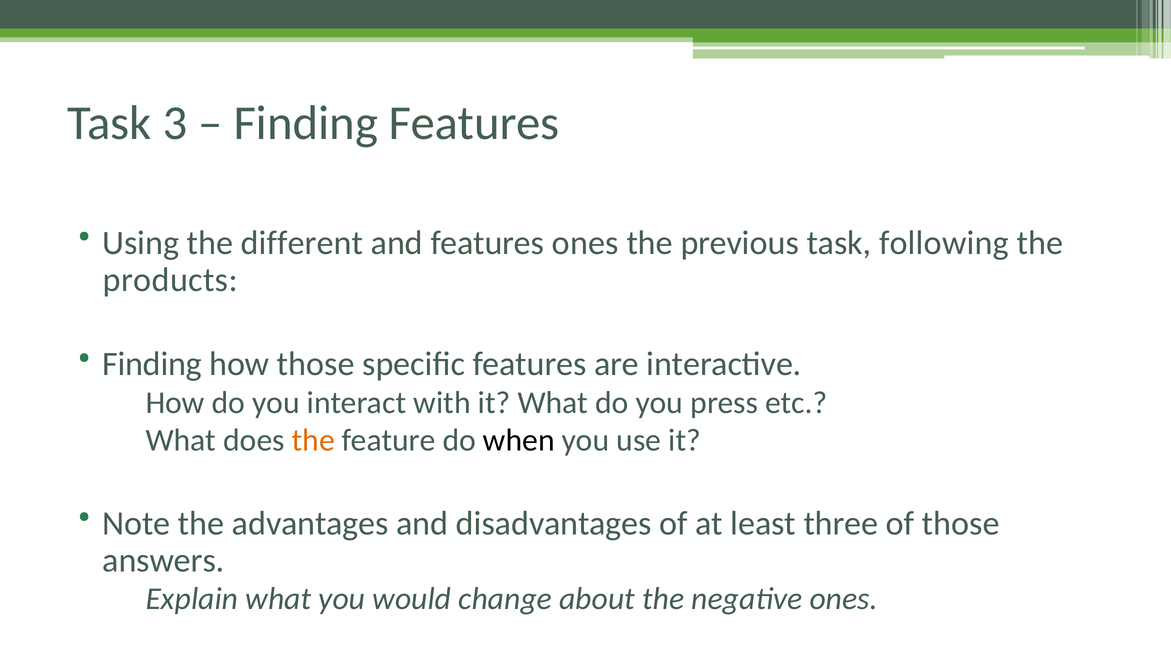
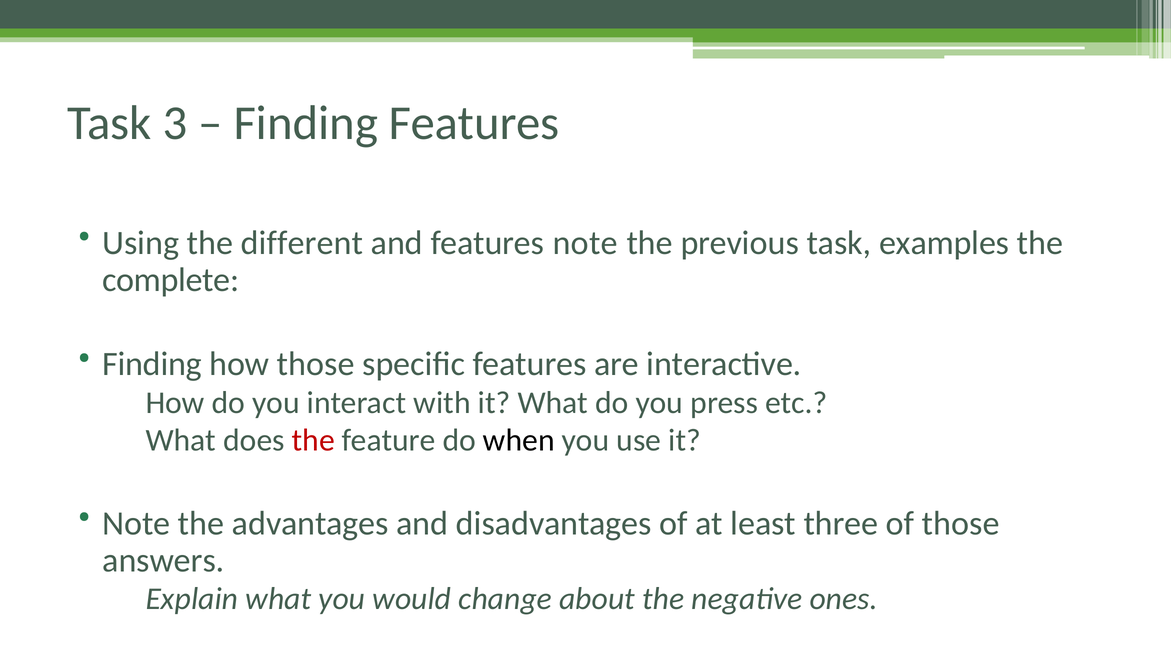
features ones: ones -> note (585, 243)
following: following -> examples (944, 243)
products: products -> complete (171, 280)
the colour: orange -> red (313, 441)
